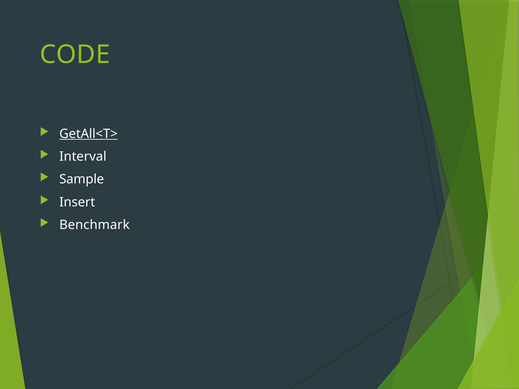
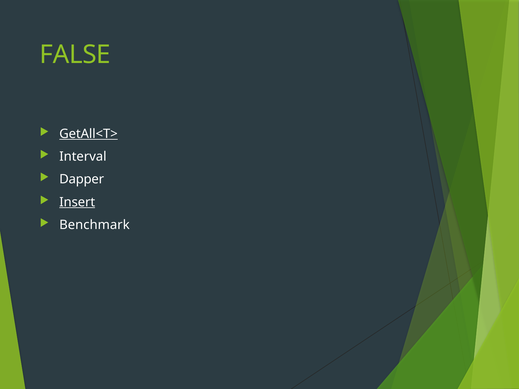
CODE: CODE -> FALSE (75, 55)
Sample: Sample -> Dapper (82, 179)
Insert underline: none -> present (77, 202)
